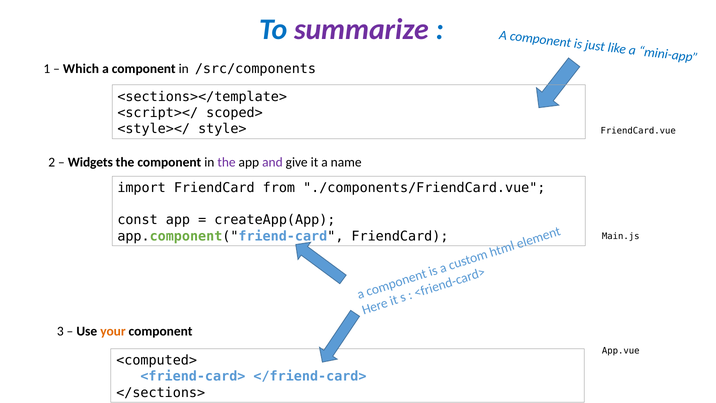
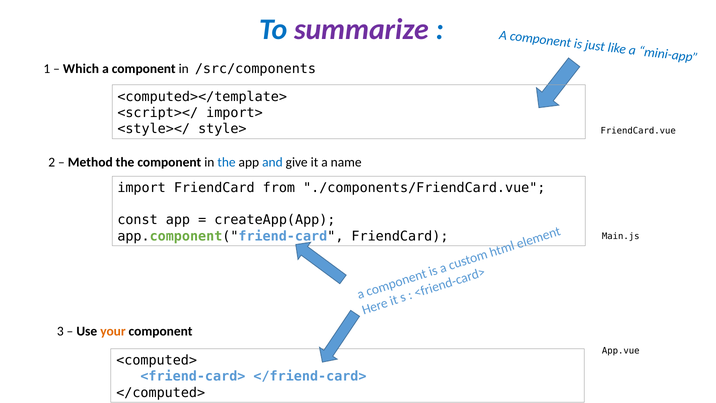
<sections></template>: <sections></template> -> <computed></template> (202, 97)
scoped>: scoped> -> import> (234, 113)
Widgets: Widgets -> Method (90, 162)
the colour: purple -> blue (227, 162)
and colour: purple -> blue (272, 162)
</sections>: </sections> -> </computed> (161, 392)
